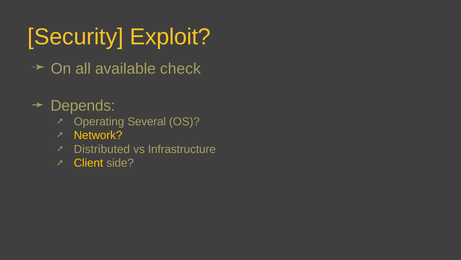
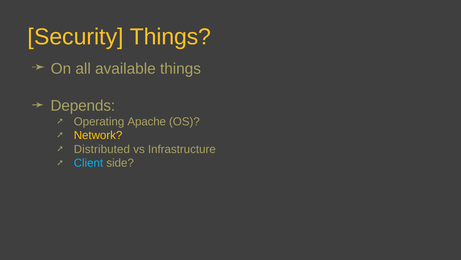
Security Exploit: Exploit -> Things (170, 37)
available check: check -> things (180, 69)
Several: Several -> Apache (147, 121)
Client colour: yellow -> light blue (88, 163)
